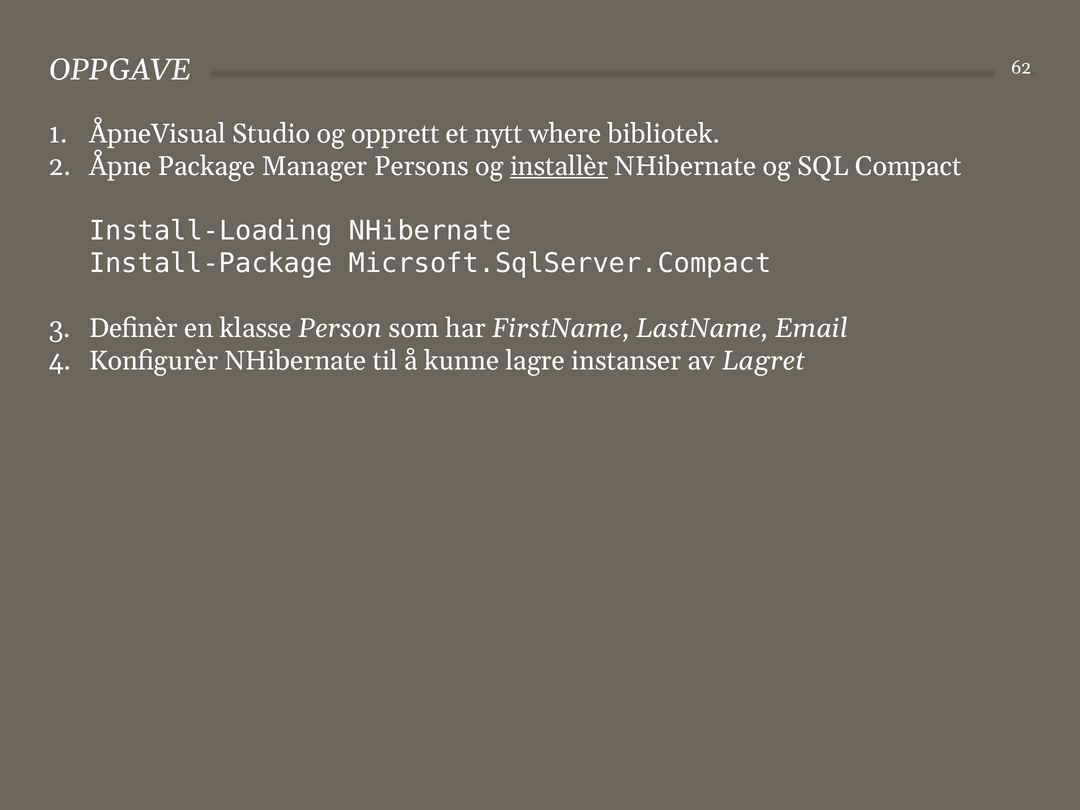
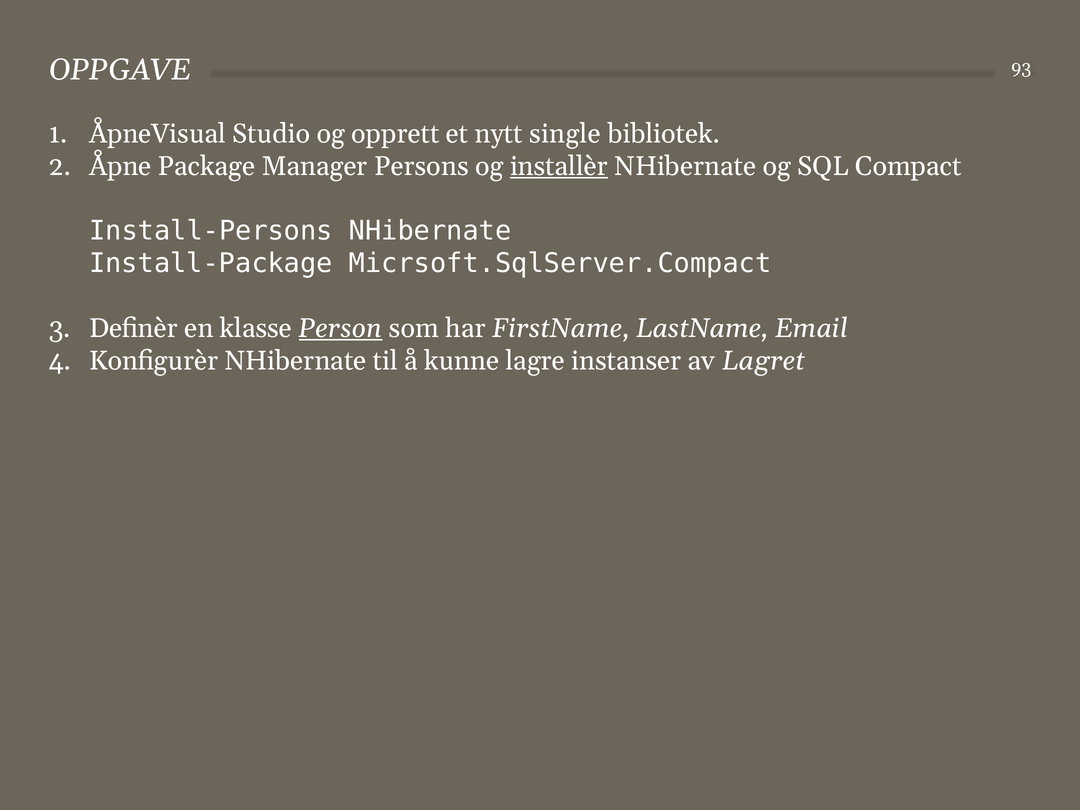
62: 62 -> 93 (1021, 68)
where: where -> single (565, 134)
Install-Loading: Install-Loading -> Install-Persons (211, 231)
Person underline: none -> present (341, 328)
